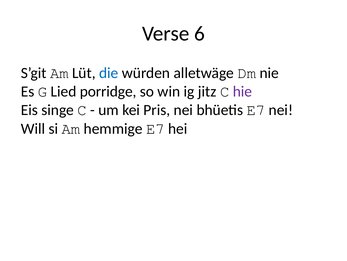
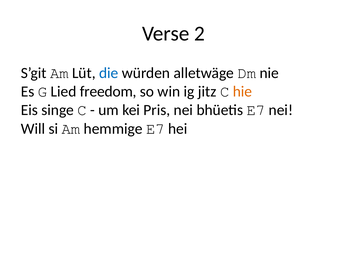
6: 6 -> 2 (200, 34)
porridge: porridge -> freedom (108, 91)
hie colour: purple -> orange (242, 91)
